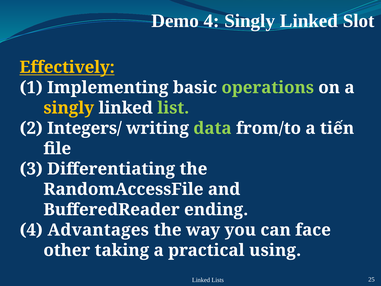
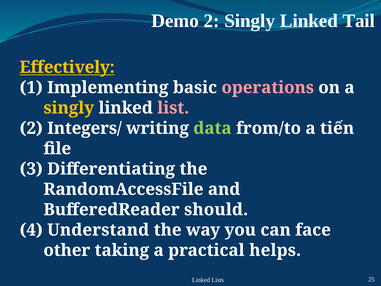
Demo 4: 4 -> 2 (212, 21)
Slot: Slot -> Tail (359, 21)
operations colour: light green -> pink (268, 88)
list colour: light green -> pink (173, 108)
ending: ending -> should (216, 209)
Advantages: Advantages -> Understand (98, 230)
using: using -> helps (275, 250)
